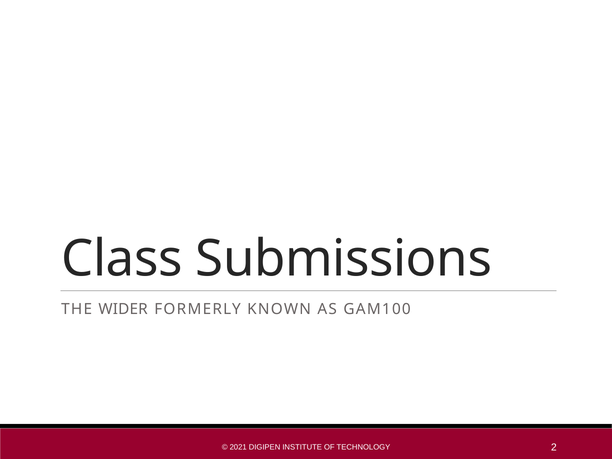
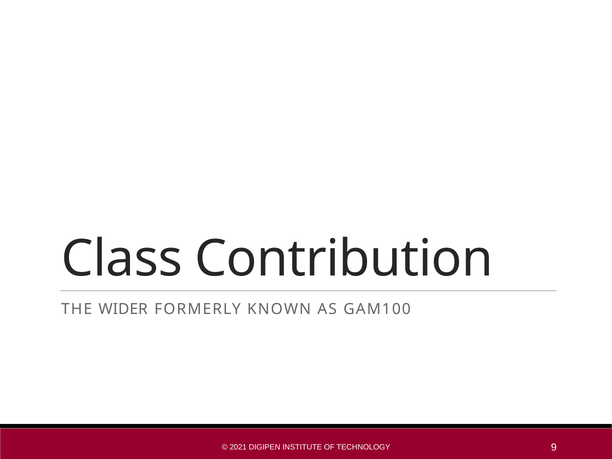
Submissions: Submissions -> Contribution (344, 259)
2: 2 -> 9 (554, 447)
